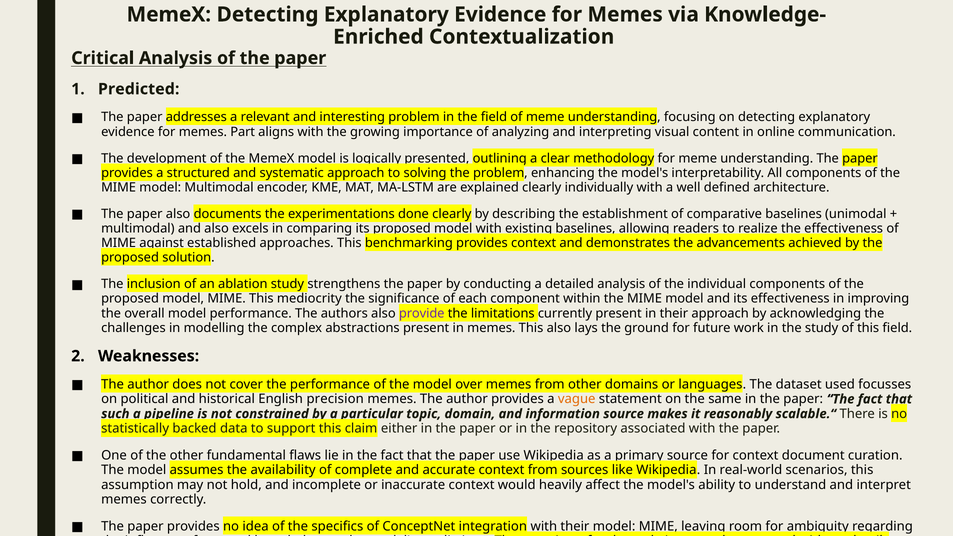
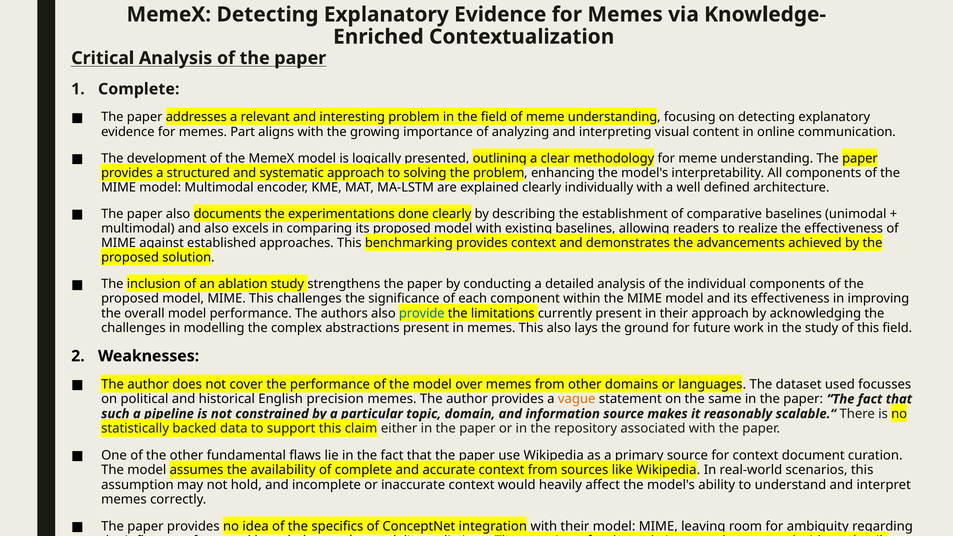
Predicted: Predicted -> Complete (139, 89)
This mediocrity: mediocrity -> challenges (309, 299)
provide colour: purple -> blue (422, 313)
